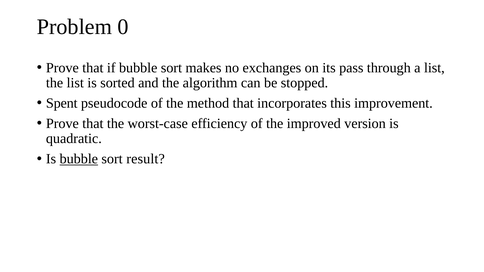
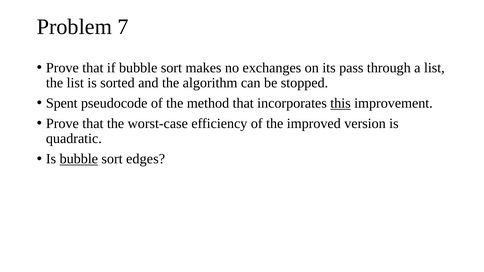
0: 0 -> 7 (123, 27)
this underline: none -> present (341, 103)
result: result -> edges (146, 159)
